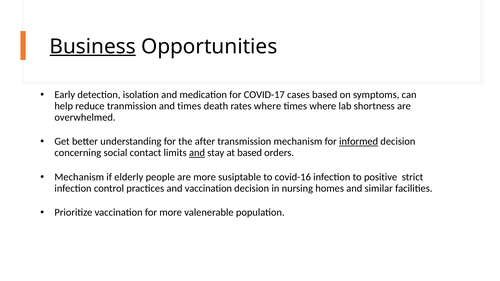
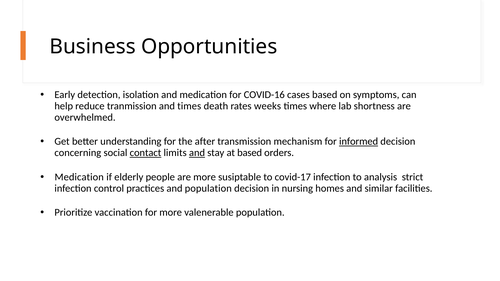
Business underline: present -> none (93, 47)
COVID-17: COVID-17 -> COVID-16 (264, 95)
rates where: where -> weeks (268, 106)
contact underline: none -> present (145, 153)
Mechanism: Mechanism -> Medication (79, 177)
covid-16: covid-16 -> covid-17 (293, 177)
positive: positive -> analysis (381, 177)
and vaccination: vaccination -> population (208, 188)
